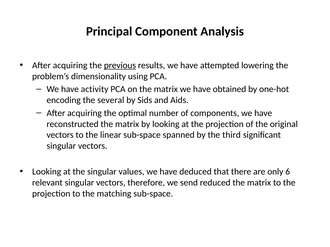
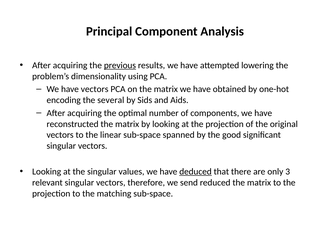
have activity: activity -> vectors (95, 89)
third: third -> good (232, 135)
deduced underline: none -> present (195, 172)
6: 6 -> 3 (288, 172)
